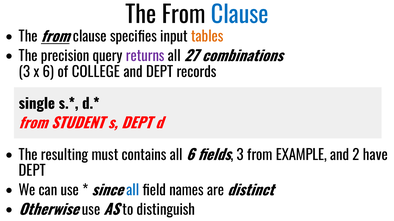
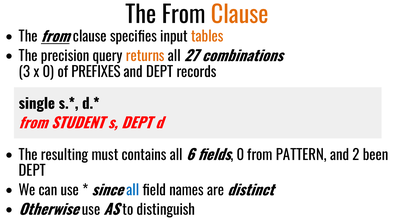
Clause colour: blue -> orange (240, 15)
returns colour: purple -> orange (145, 56)
x 6: 6 -> 0 (48, 72)
COLLEGE: COLLEGE -> PREFIXES (96, 72)
3: 3 -> 0 (240, 156)
EXAMPLE: EXAMPLE -> PATTERN (301, 156)
have: have -> been (376, 156)
